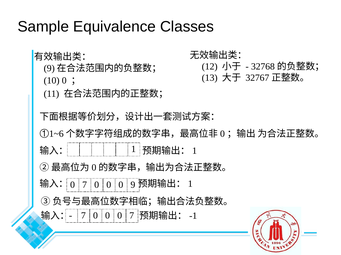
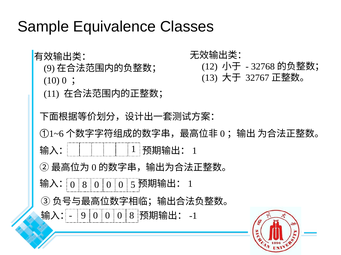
7: 7 -> 8 (85, 185)
9: 9 -> 5 (133, 185)
7: 7 -> 9 (83, 216)
0 0 7: 7 -> 8 (132, 216)
